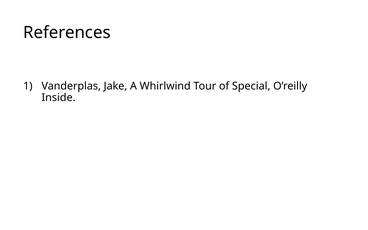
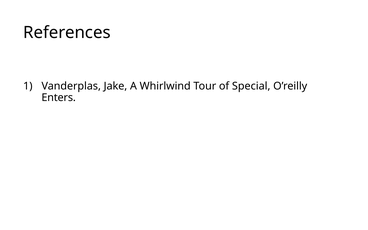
Inside: Inside -> Enters (59, 98)
